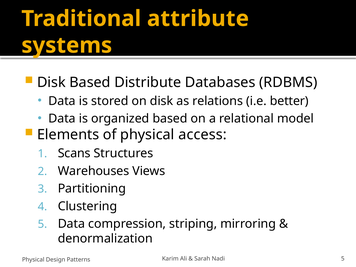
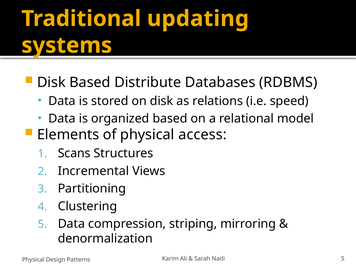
attribute: attribute -> updating (198, 19)
better: better -> speed (289, 101)
Warehouses: Warehouses -> Incremental (93, 171)
